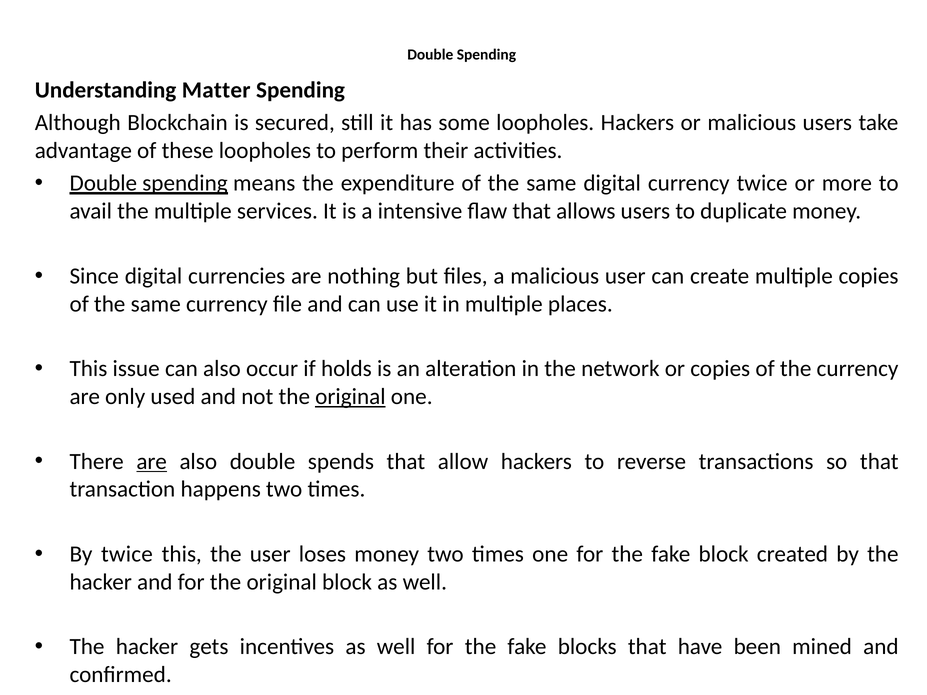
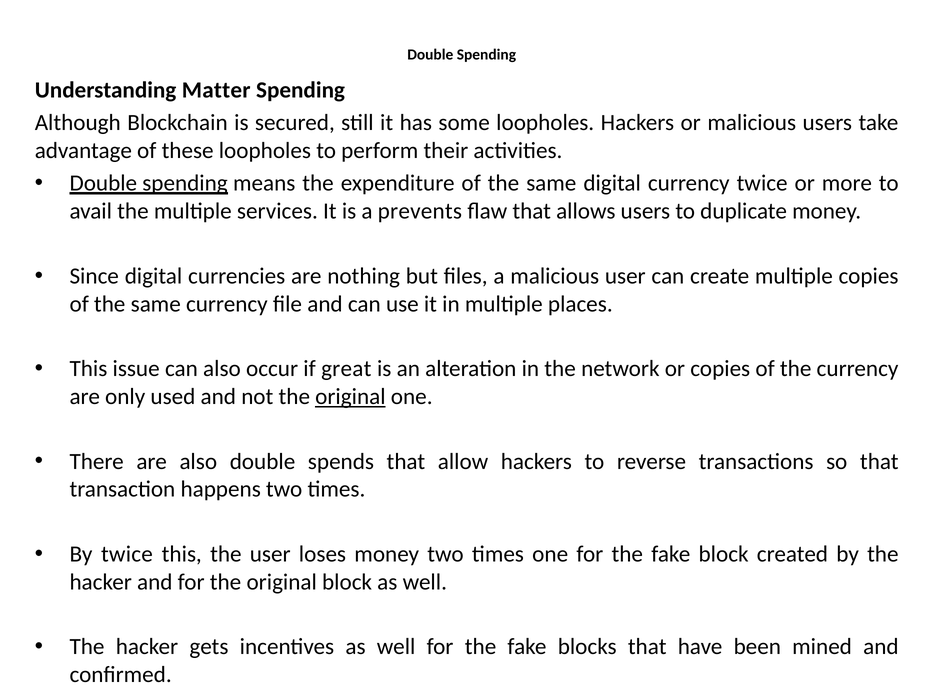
intensive: intensive -> prevents (420, 211)
holds: holds -> great (346, 369)
are underline: present -> none (152, 462)
